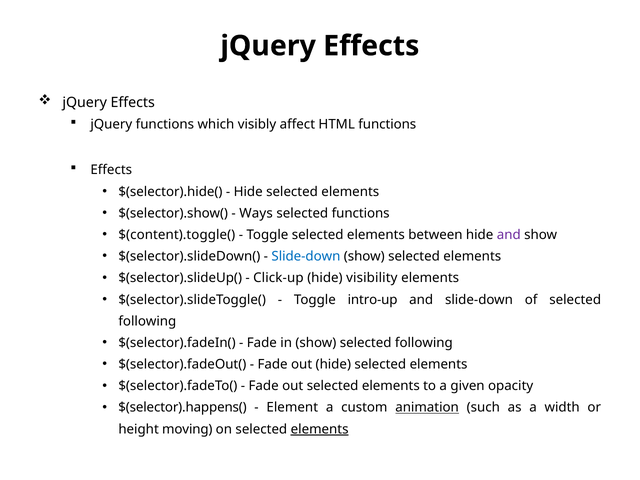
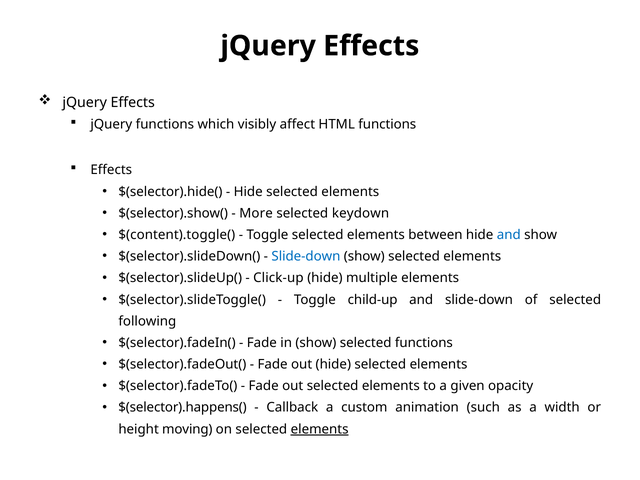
Ways: Ways -> More (256, 213)
selected functions: functions -> keydown (361, 213)
and colour: purple -> blue (509, 235)
visibility: visibility -> multiple (372, 278)
intro-up: intro-up -> child-up (373, 300)
show selected following: following -> functions (424, 343)
Element: Element -> Callback (292, 408)
animation underline: present -> none (427, 408)
